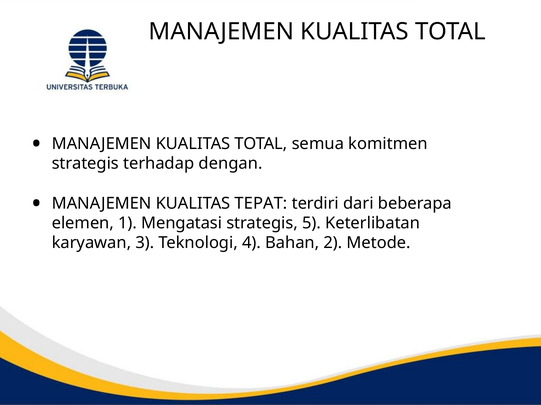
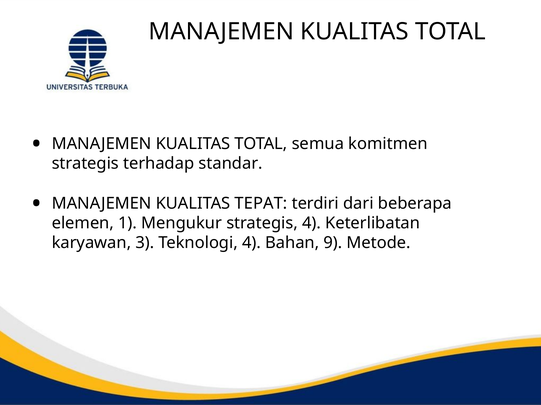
dengan: dengan -> standar (231, 164)
Mengatasi: Mengatasi -> Mengukur (182, 223)
strategis 5: 5 -> 4 (312, 223)
2: 2 -> 9 (333, 243)
